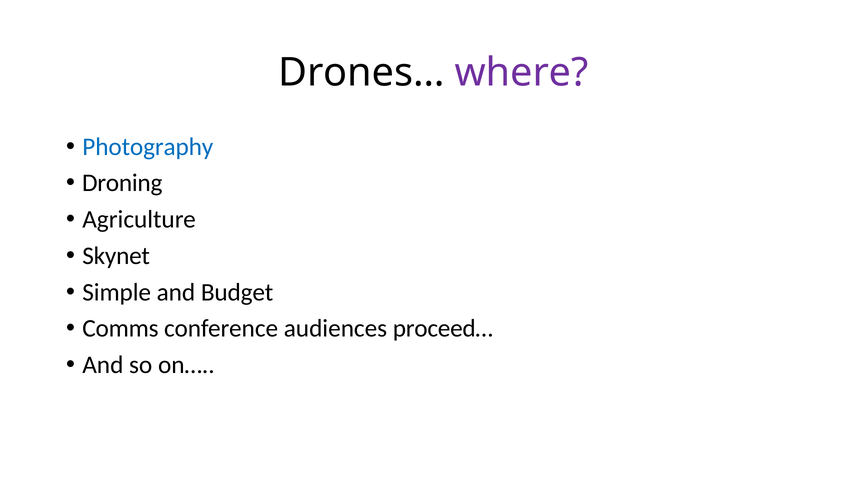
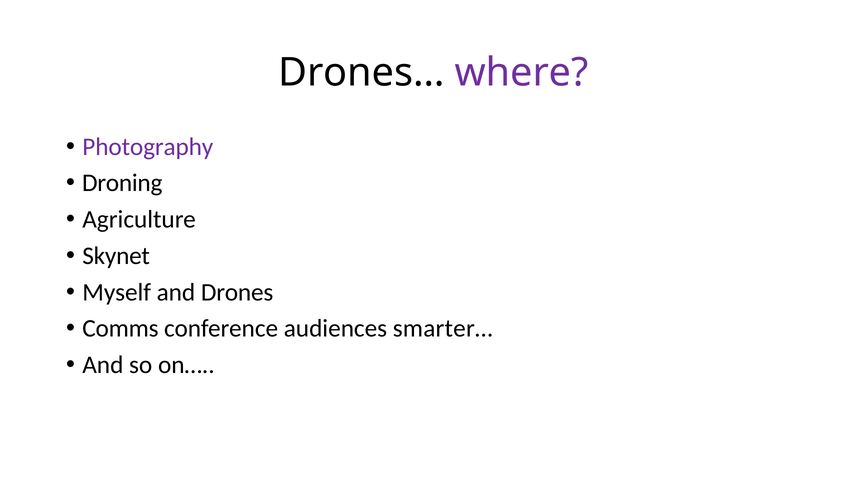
Photography colour: blue -> purple (148, 147)
Simple: Simple -> Myself (117, 292)
Budget: Budget -> Drones (237, 292)
proceed…: proceed… -> smarter… (443, 328)
